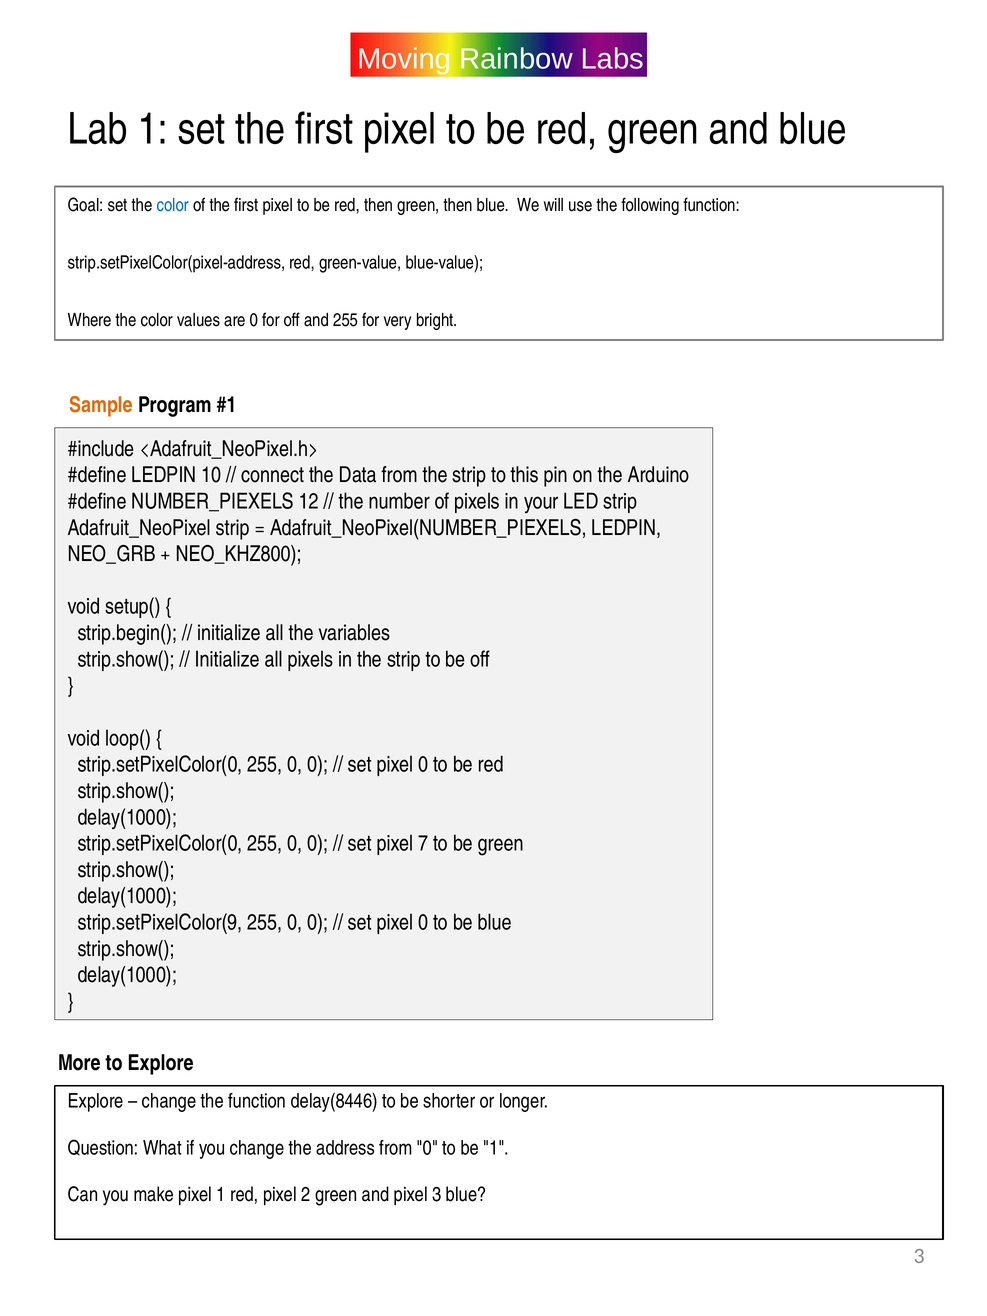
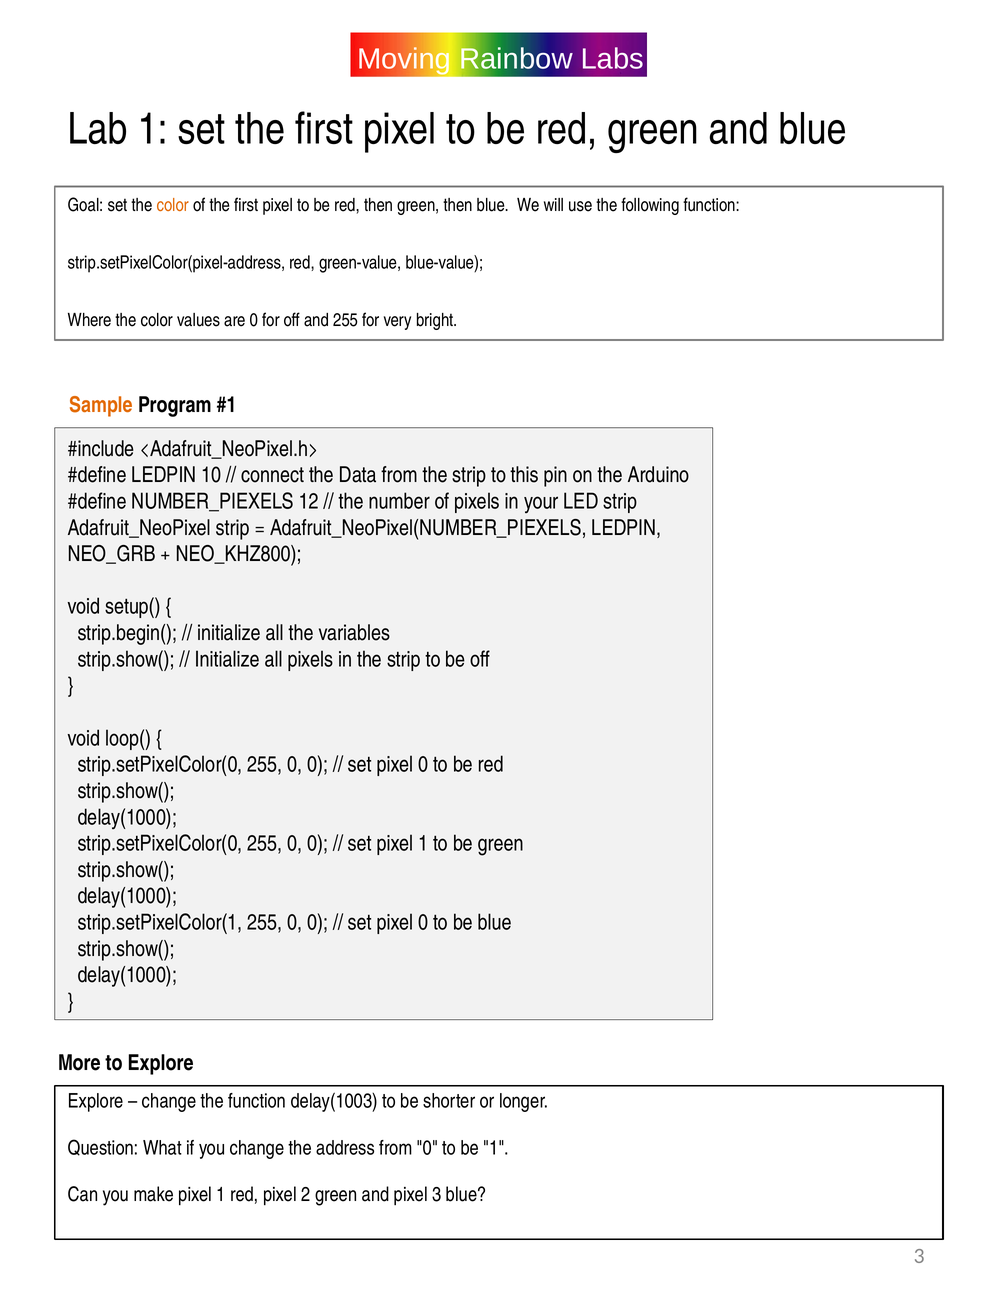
color colour: blue -> orange (173, 205)
set pixel 7: 7 -> 1 (423, 844)
strip.setPixelColor(9: strip.setPixelColor(9 -> strip.setPixelColor(1 (160, 923)
delay(8446: delay(8446 -> delay(1003 (334, 1101)
